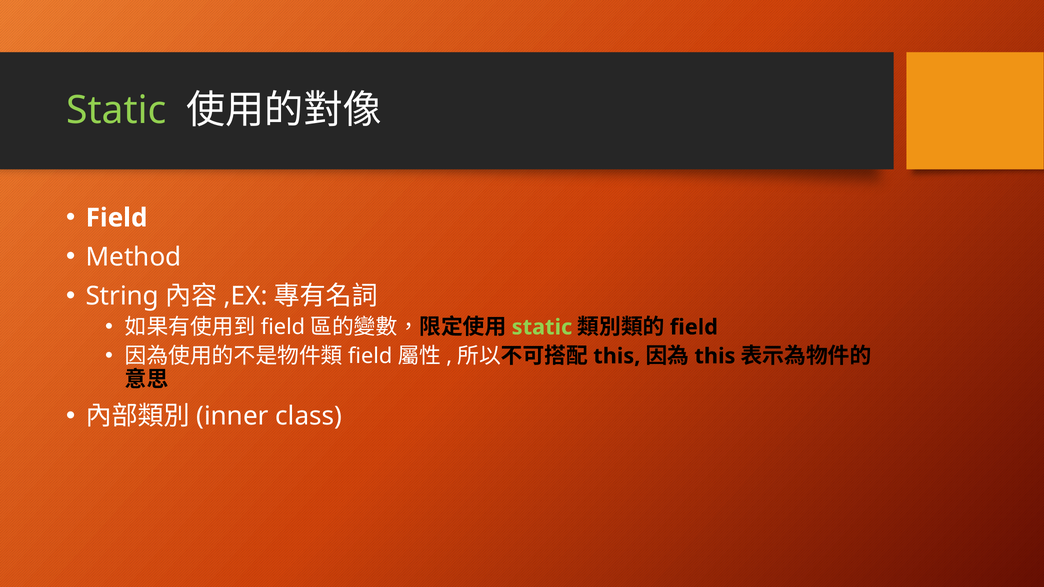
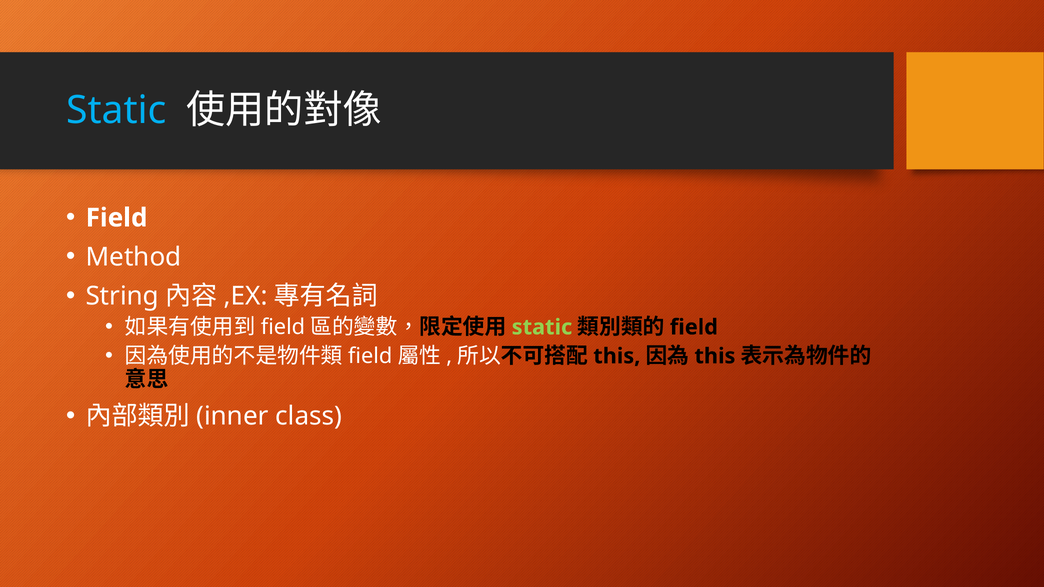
Static colour: light green -> light blue (116, 111)
